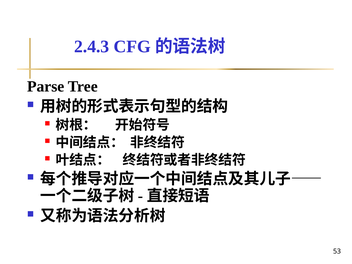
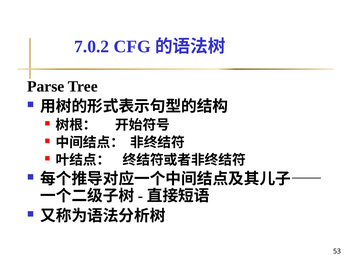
2.4.3: 2.4.3 -> 7.0.2 (92, 47)
